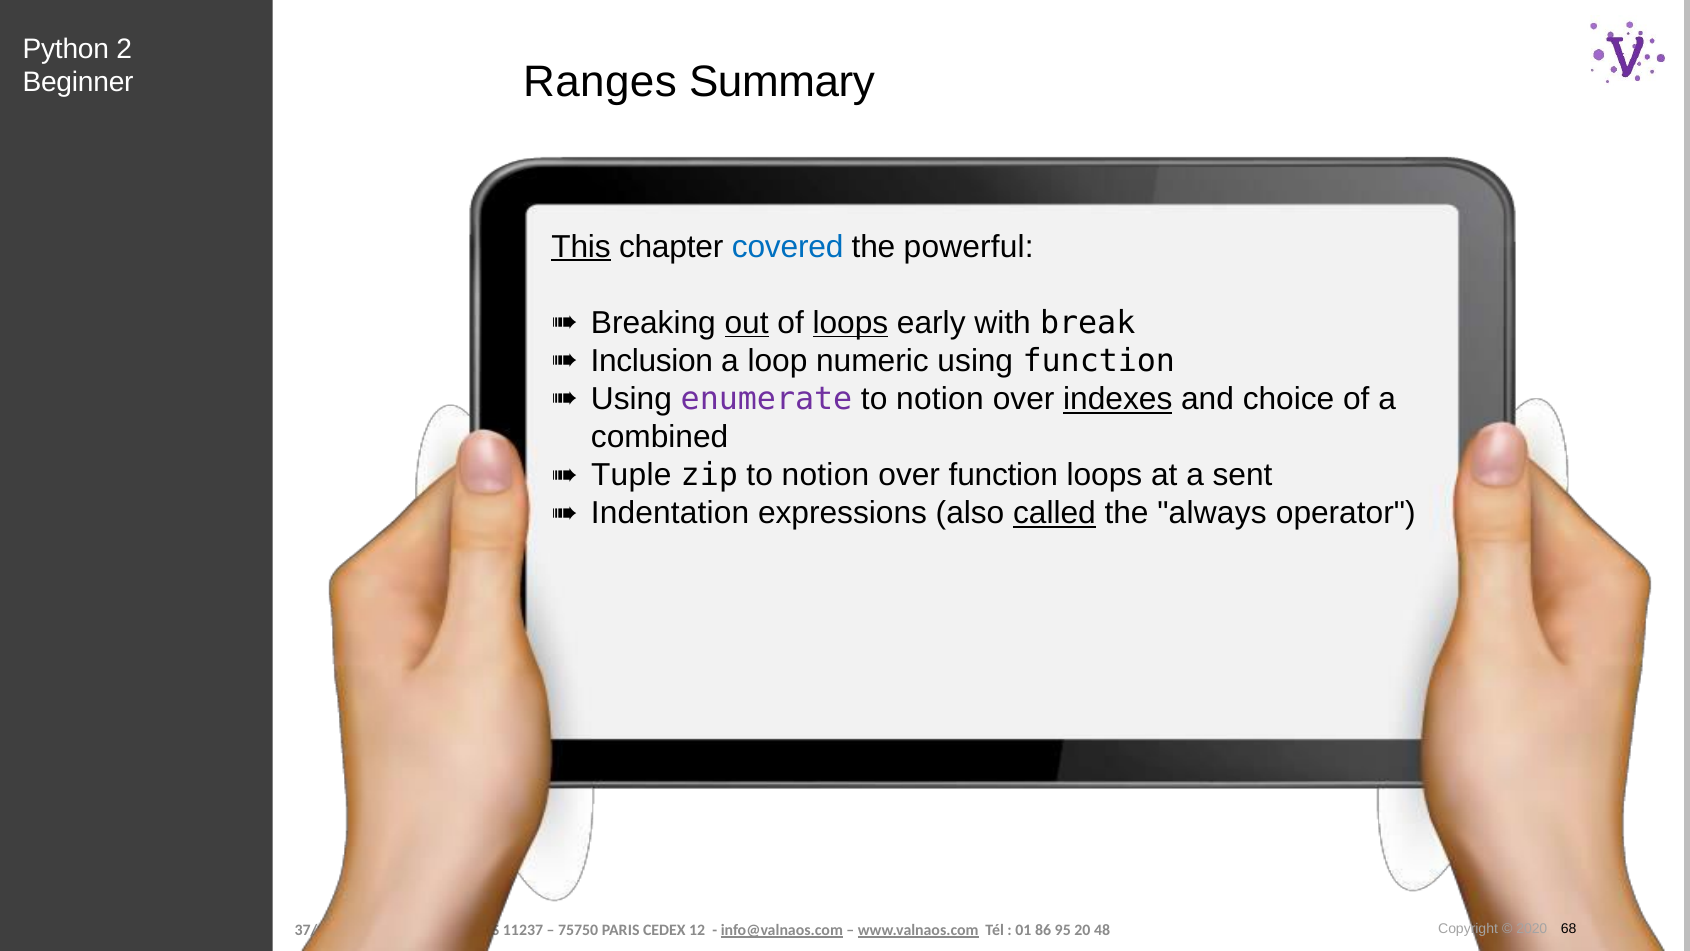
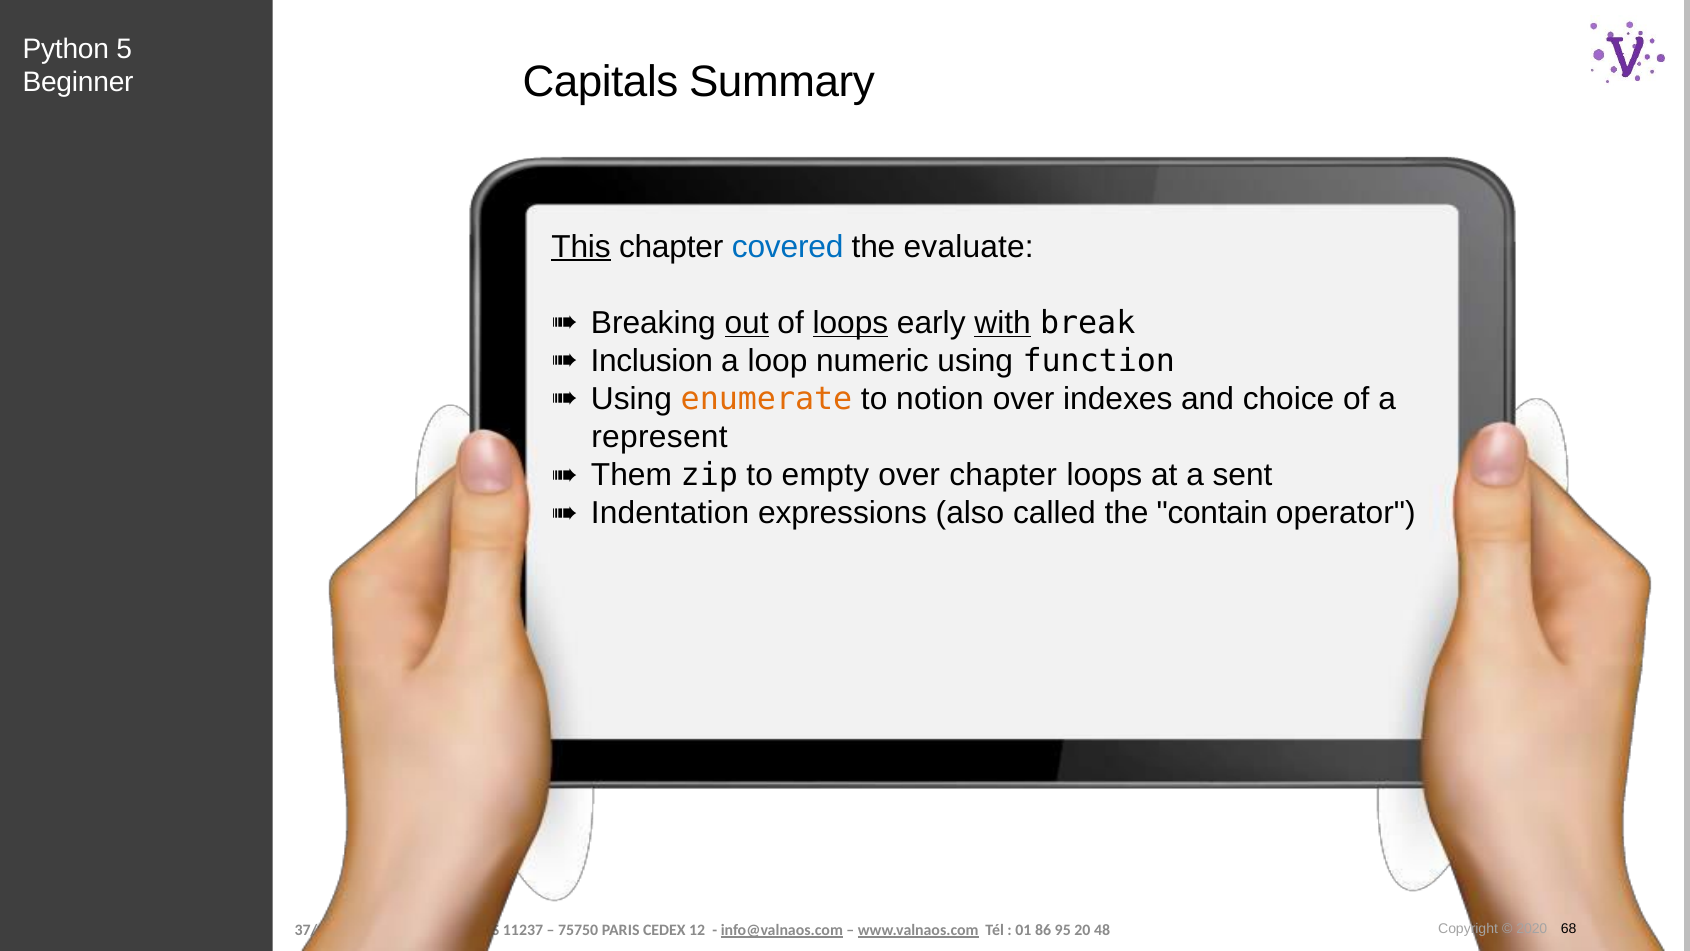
2: 2 -> 5 (124, 49)
Ranges: Ranges -> Capitals (600, 82)
powerful: powerful -> evaluate (969, 247)
with underline: none -> present (1003, 323)
enumerate colour: purple -> orange (767, 399)
indexes underline: present -> none (1118, 399)
combined: combined -> represent (659, 437)
Tuple: Tuple -> Them (631, 475)
zip to notion: notion -> empty (825, 475)
over function: function -> chapter (1003, 475)
called underline: present -> none (1054, 513)
always: always -> contain (1212, 513)
